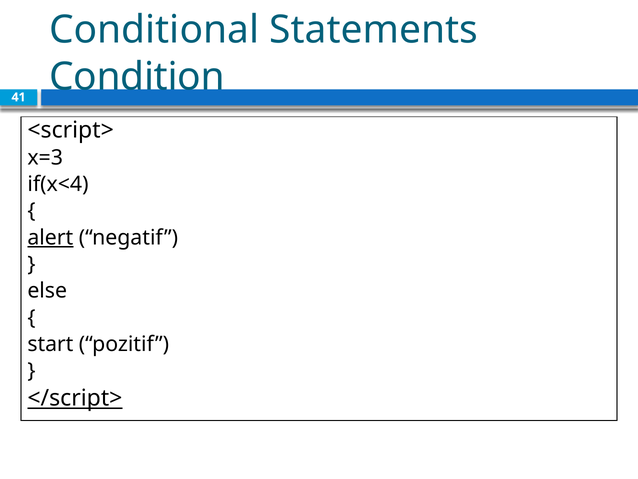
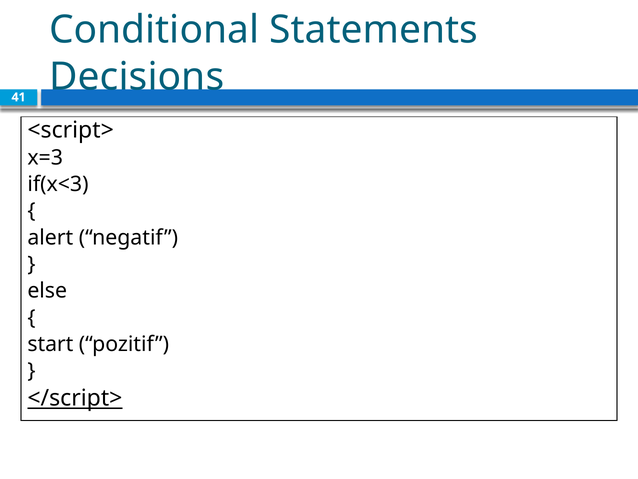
Condition: Condition -> Decisions (137, 77)
if(x<4: if(x<4 -> if(x<3 (58, 184)
alert underline: present -> none (50, 237)
